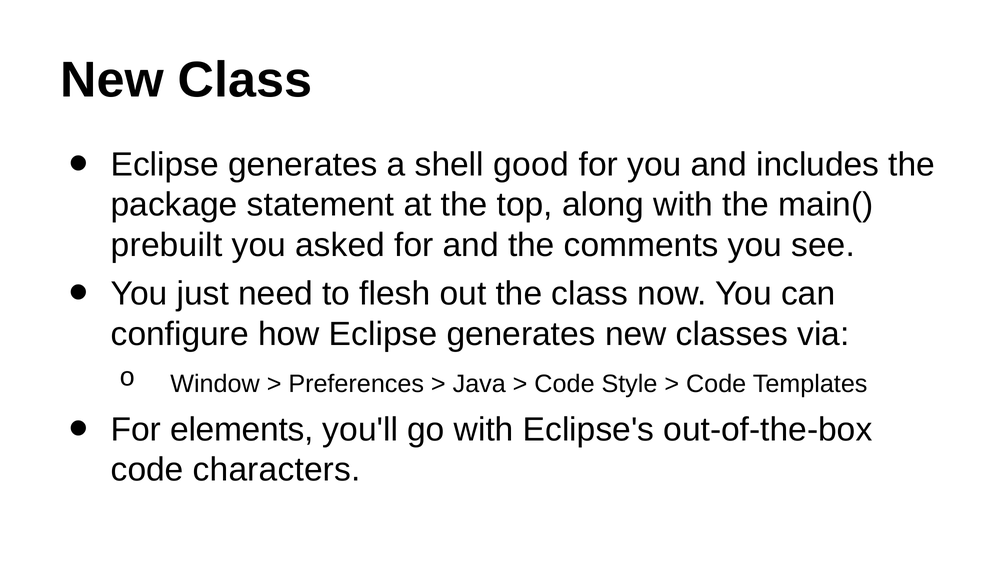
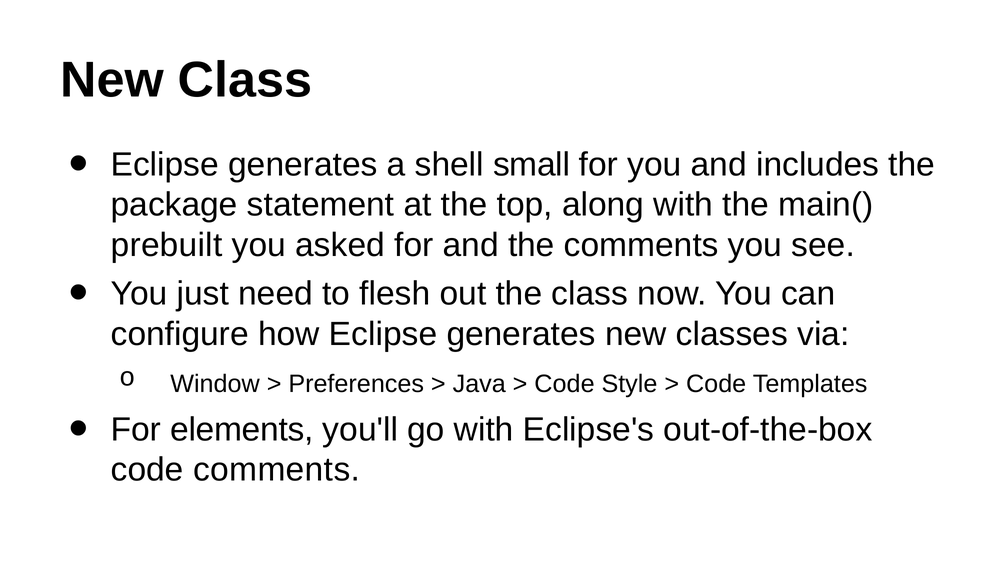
good: good -> small (532, 165)
code characters: characters -> comments (277, 470)
